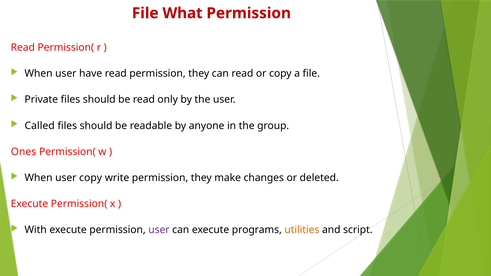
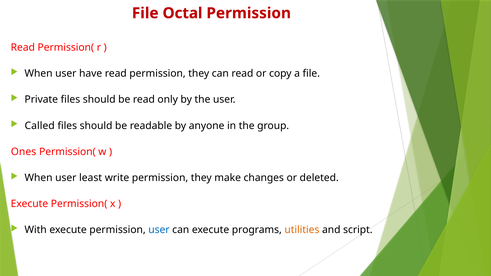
What: What -> Octal (183, 13)
user copy: copy -> least (91, 178)
user colour: purple -> blue (159, 230)
